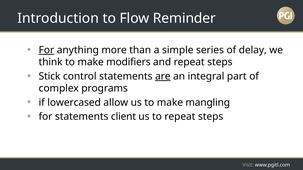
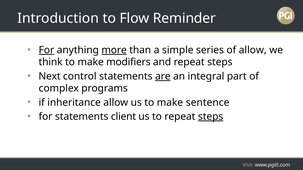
more underline: none -> present (114, 50)
of delay: delay -> allow (253, 50)
Stick: Stick -> Next (50, 76)
lowercased: lowercased -> inheritance (74, 103)
mangling: mangling -> sentence (208, 103)
steps underline: none -> present (211, 117)
